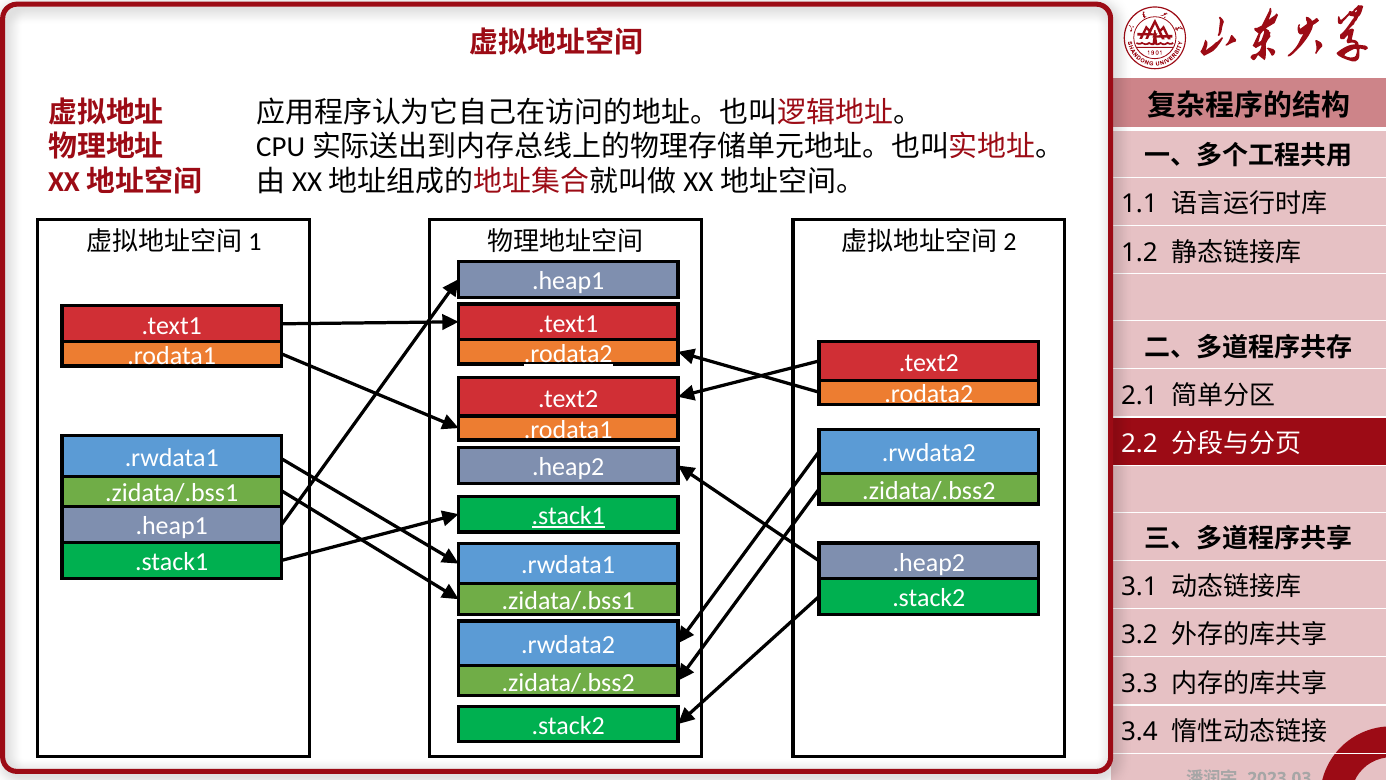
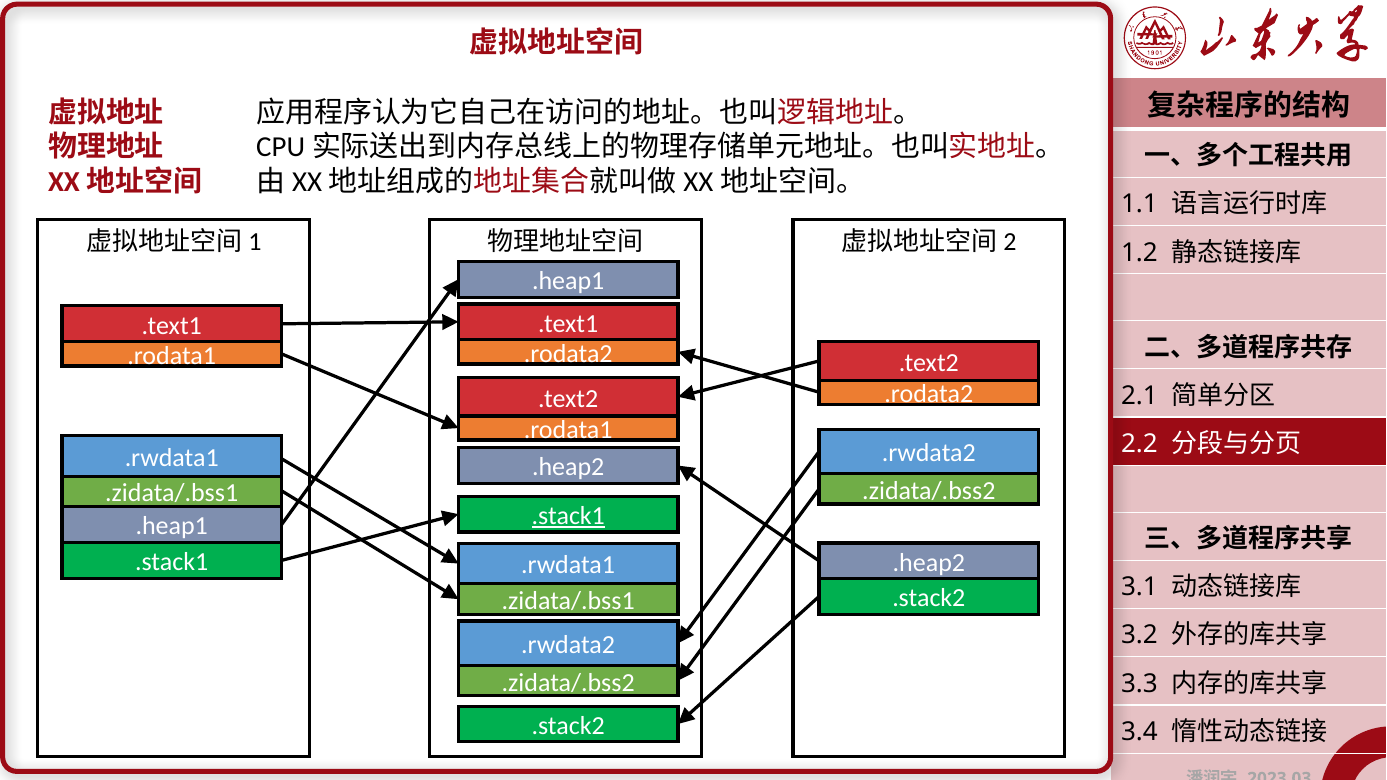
.rodata2 underline: present -> none (568, 354)
